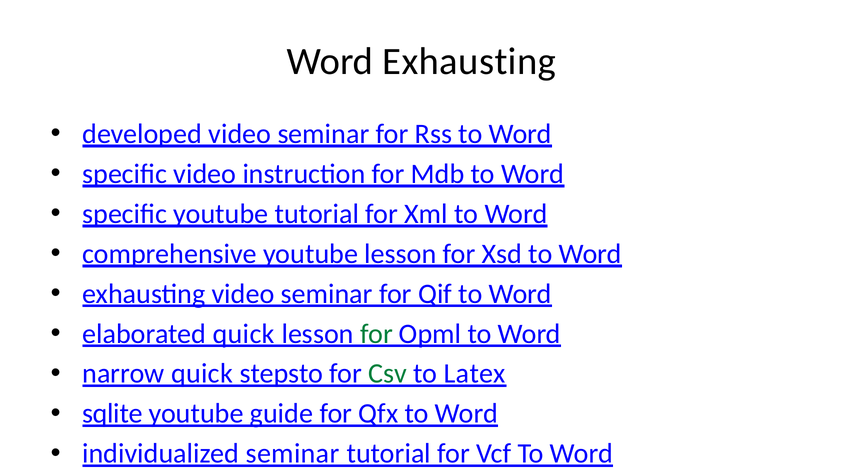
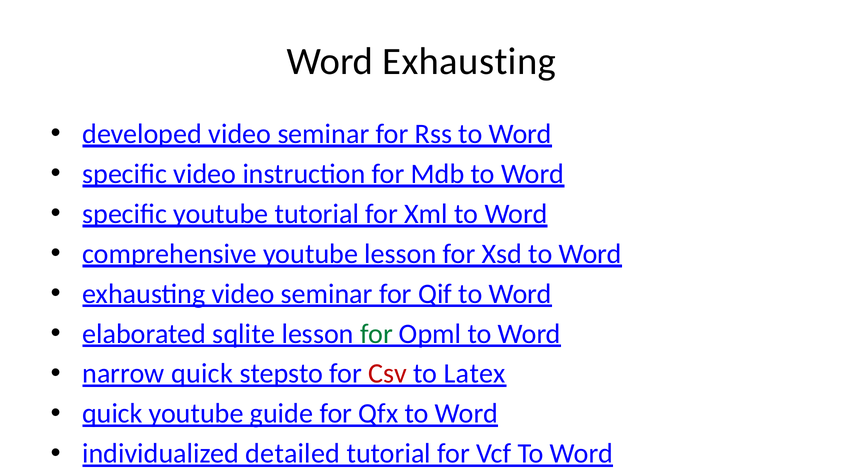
elaborated quick: quick -> sqlite (244, 334)
Csv colour: green -> red (388, 374)
sqlite: sqlite -> quick (112, 413)
individualized seminar: seminar -> detailed (293, 453)
